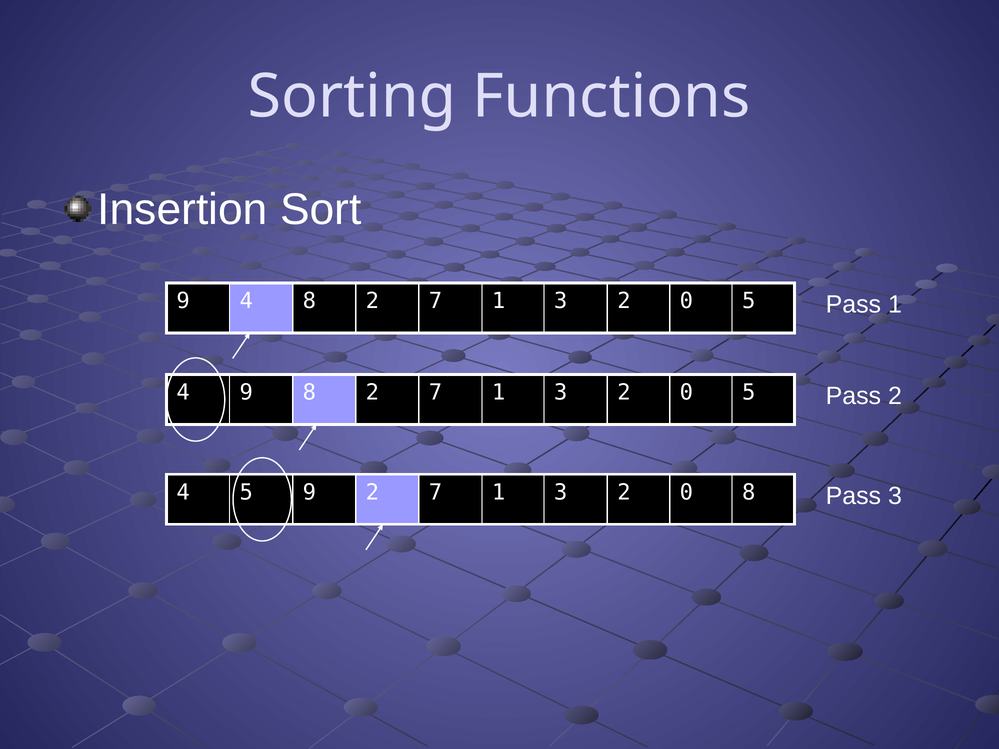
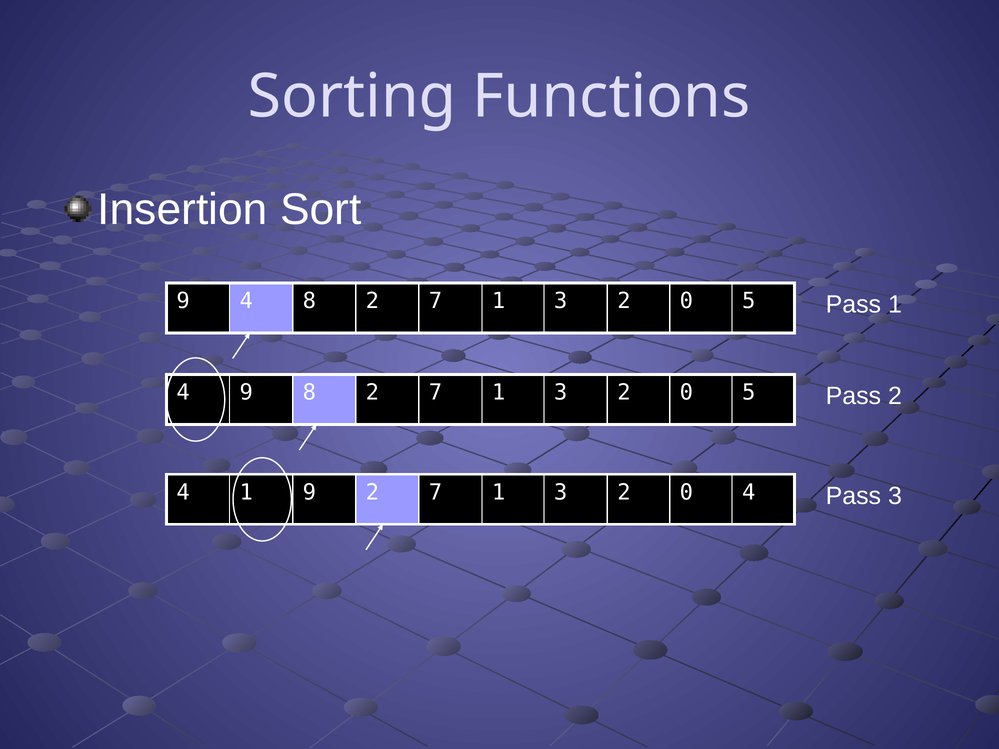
4 5: 5 -> 1 (246, 493)
0 8: 8 -> 4 (749, 493)
